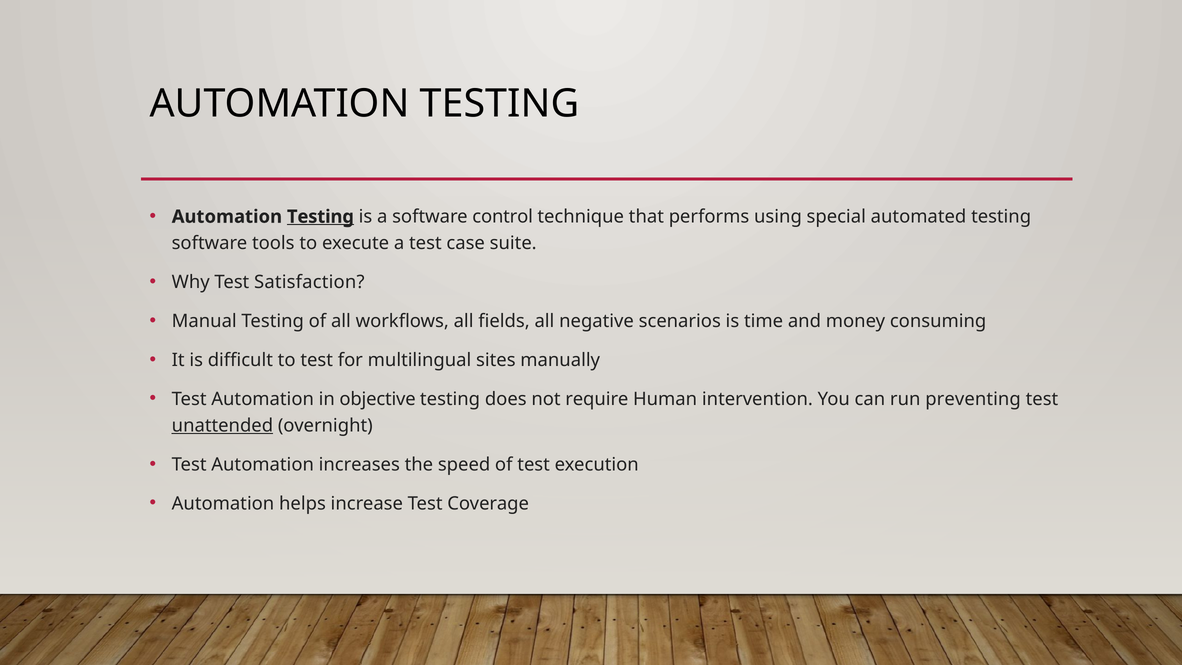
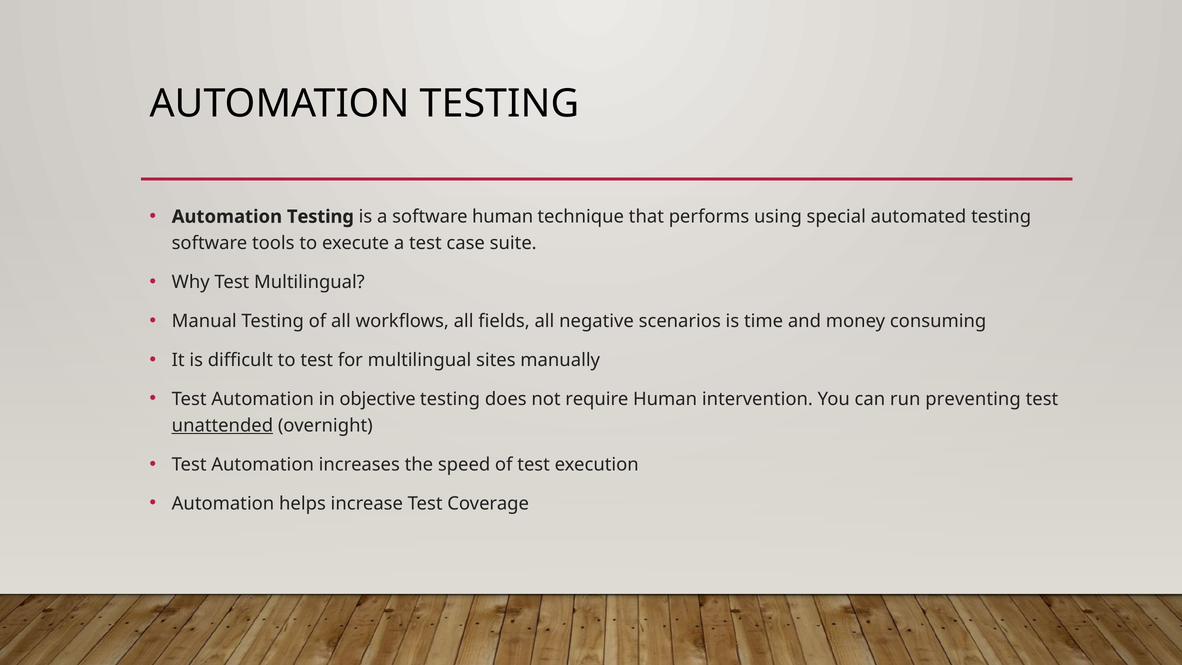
Testing underline: present -> none (320, 217)
software control: control -> human (503, 217)
Test Satisfaction: Satisfaction -> Multilingual (309, 282)
